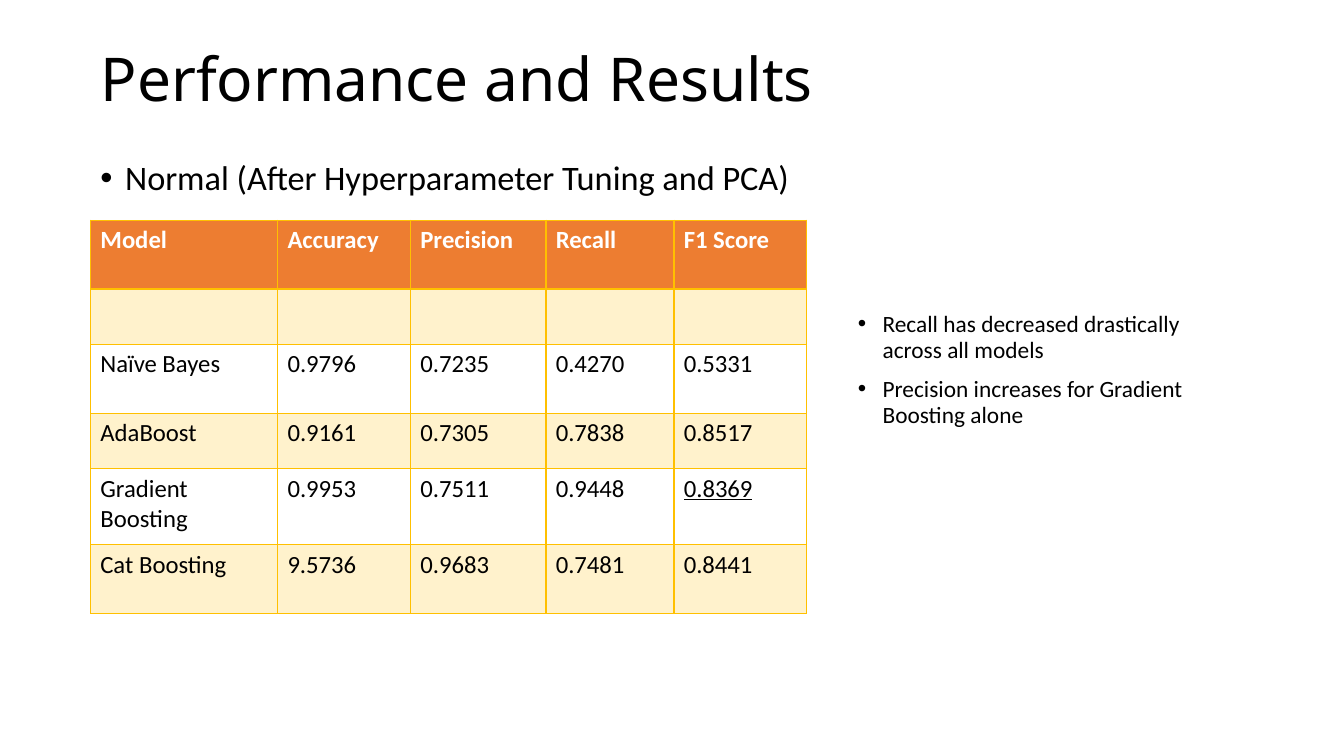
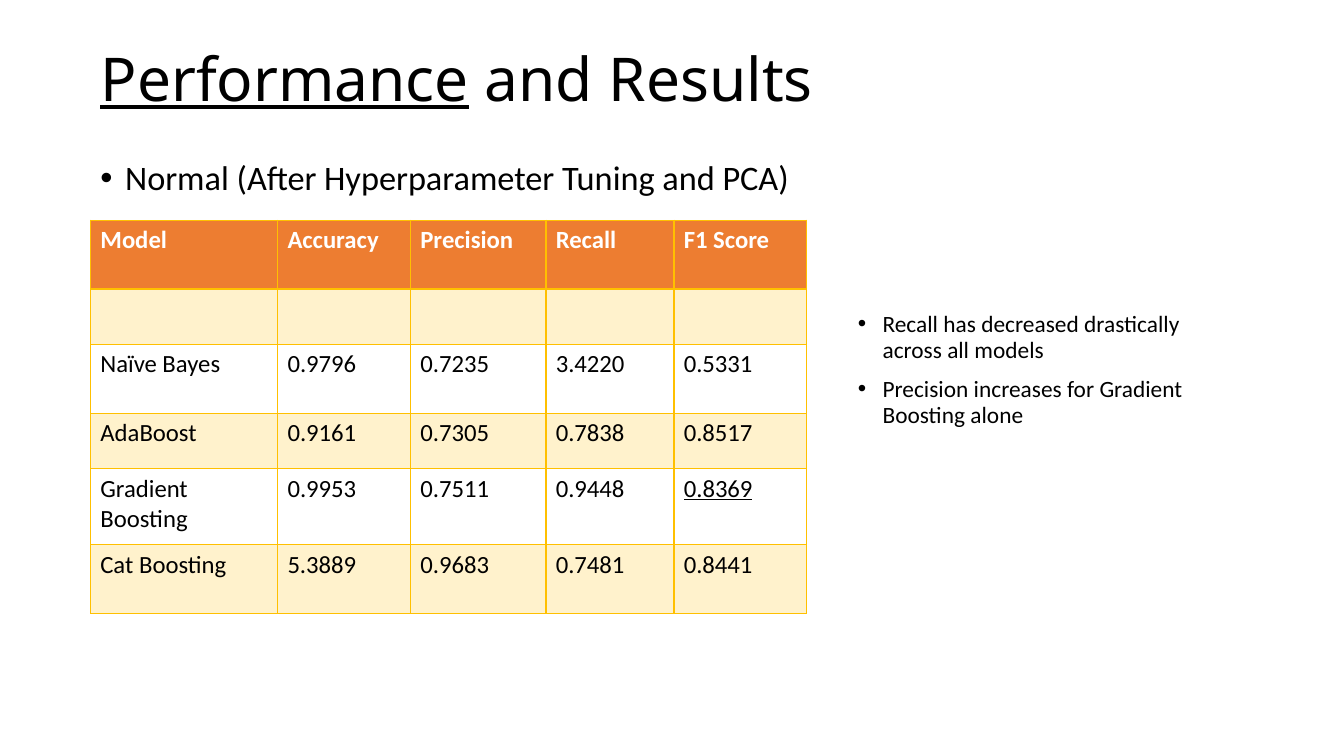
Performance underline: none -> present (285, 81)
0.4270: 0.4270 -> 3.4220 (590, 365)
9.5736: 9.5736 -> 5.3889 (322, 565)
